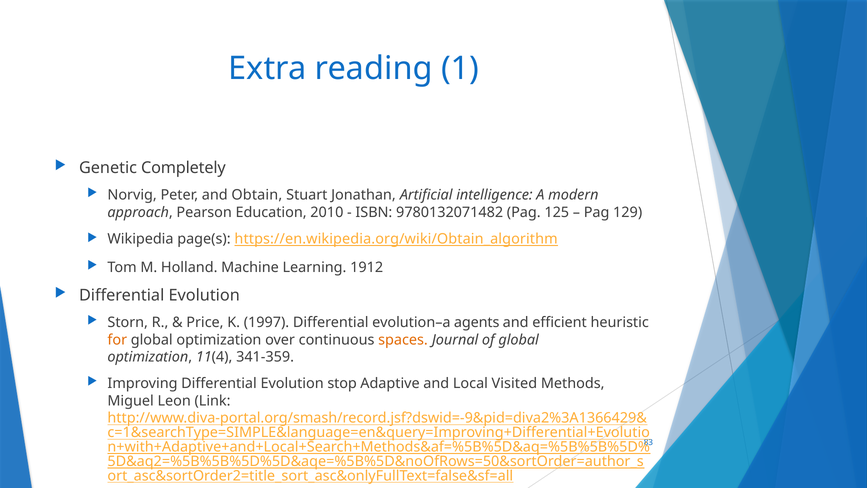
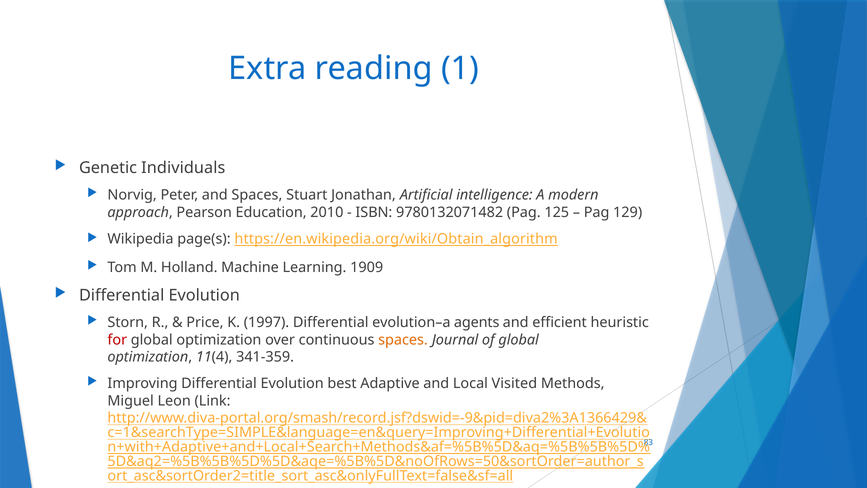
Completely: Completely -> Individuals (183, 168)
and Obtain: Obtain -> Spaces (257, 195)
1912: 1912 -> 1909 (367, 267)
for colour: orange -> red (117, 340)
stop: stop -> best (342, 383)
